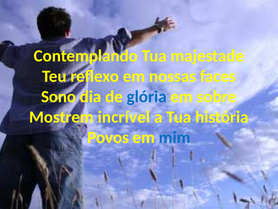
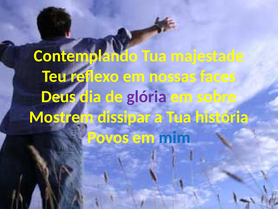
Sono: Sono -> Deus (58, 96)
glória colour: blue -> purple (147, 96)
incrível: incrível -> dissipar (124, 117)
